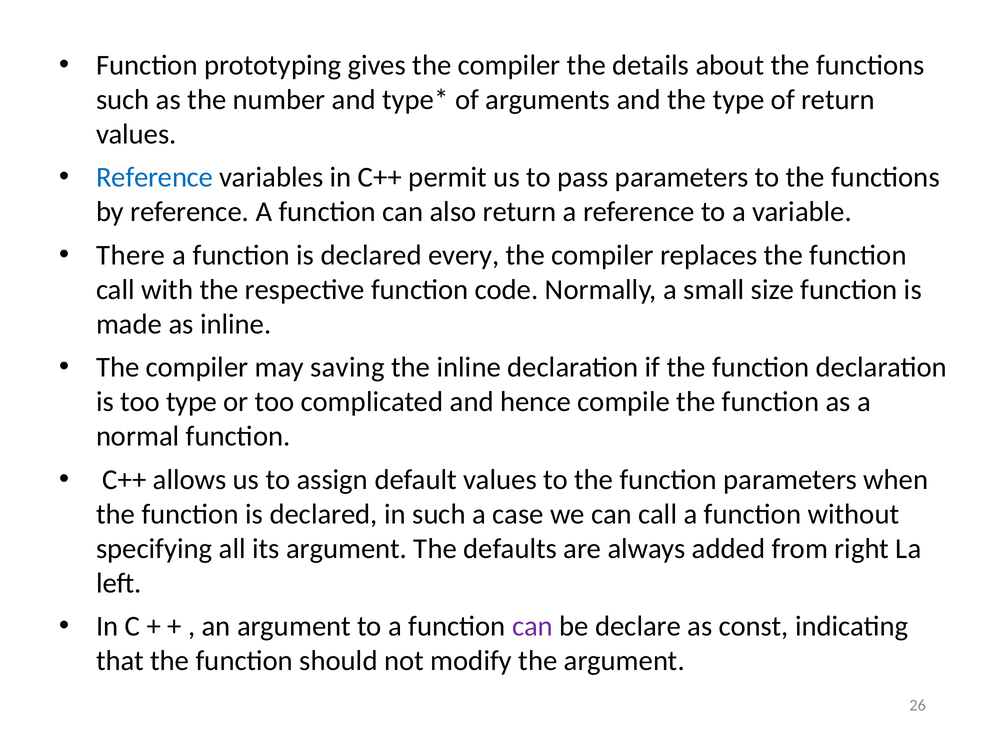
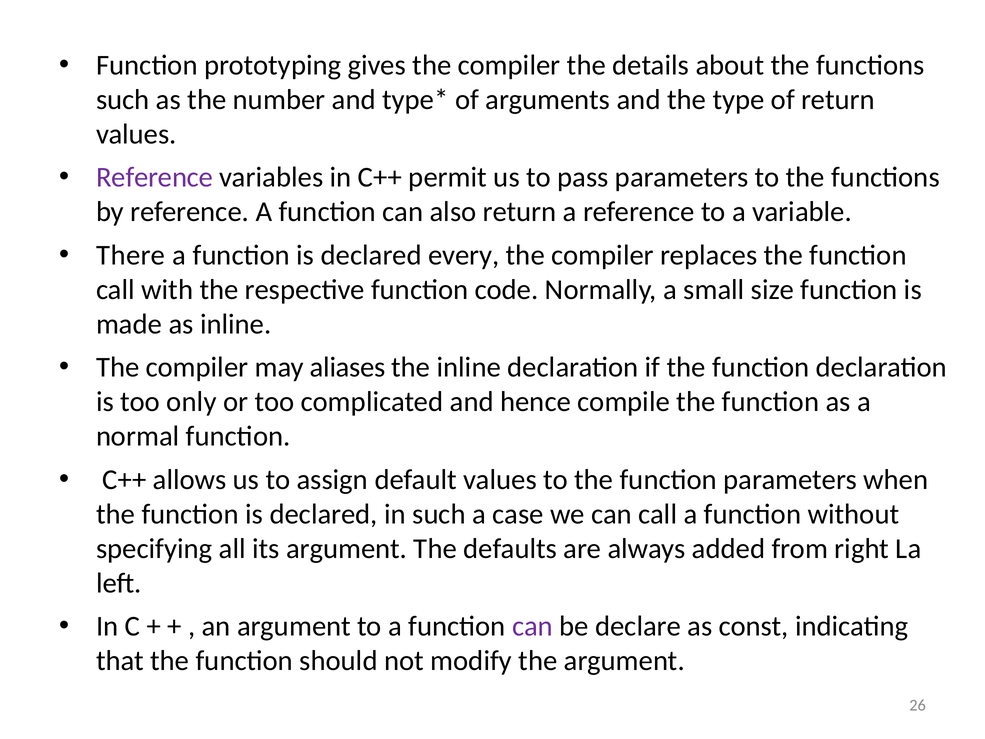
Reference colour: blue -> purple (155, 177)
saving: saving -> aliases (348, 367)
too type: type -> only (191, 402)
